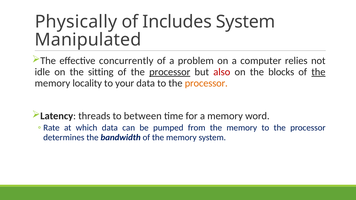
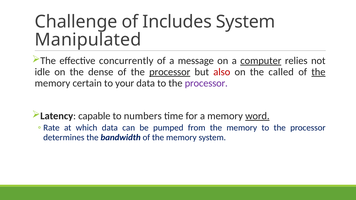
Physically: Physically -> Challenge (76, 22)
problem: problem -> message (196, 61)
computer underline: none -> present (261, 61)
sitting: sitting -> dense (101, 72)
blocks: blocks -> called (281, 72)
locality: locality -> certain (87, 83)
processor colour: orange -> purple (206, 83)
threads: threads -> capable (94, 116)
between: between -> numbers (143, 116)
word underline: none -> present (257, 116)
